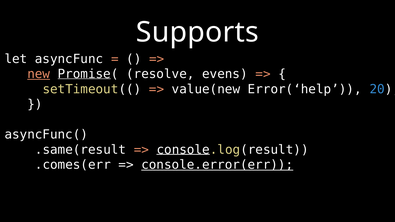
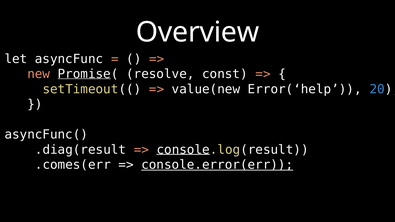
Supports: Supports -> Overview (198, 32)
new underline: present -> none (39, 74)
evens: evens -> const (225, 74)
.same(result: .same(result -> .diag(result (80, 150)
